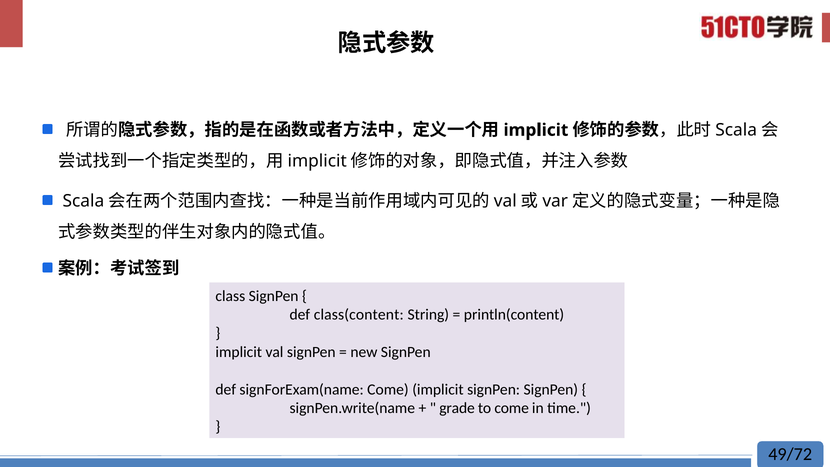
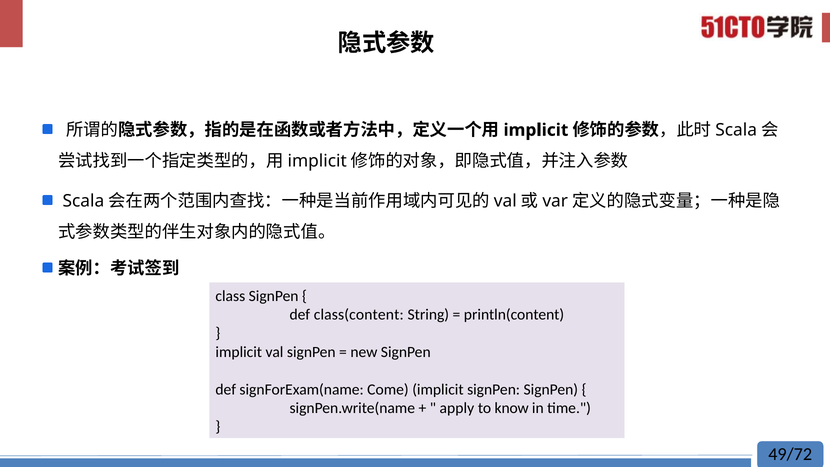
grade: grade -> apply (457, 408)
to come: come -> know (512, 408)
